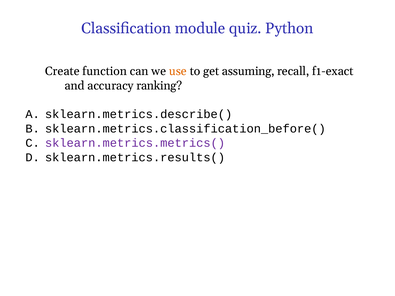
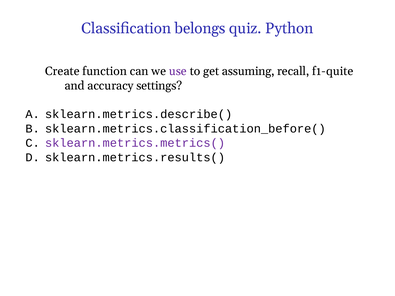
module: module -> belongs (200, 28)
use colour: orange -> purple (178, 71)
f1-exact: f1-exact -> f1-quite (333, 71)
ranking: ranking -> settings (159, 86)
